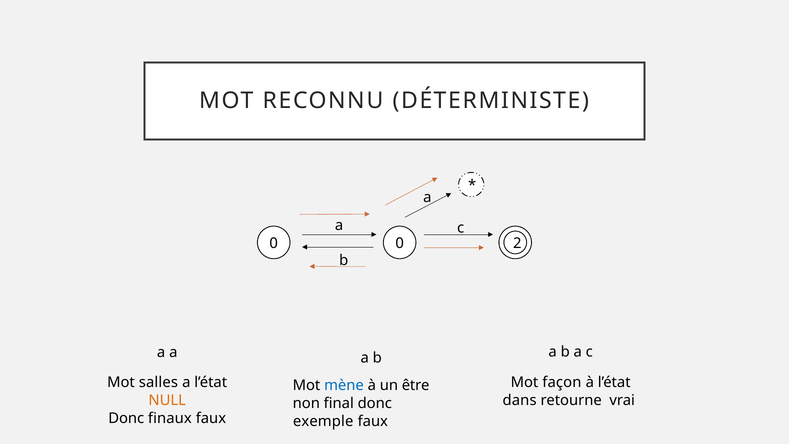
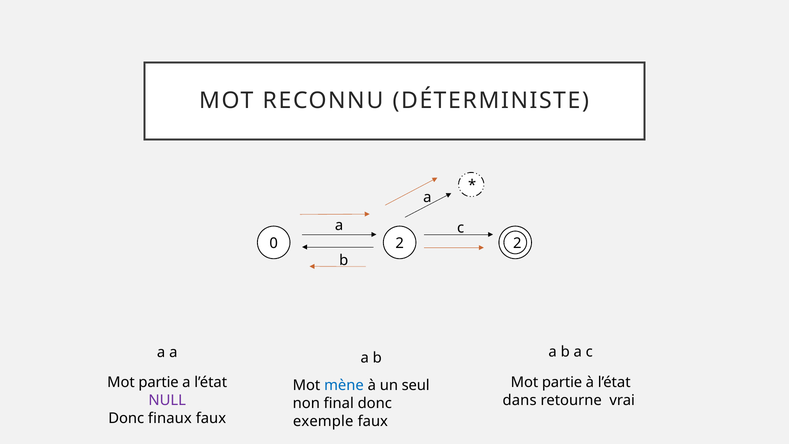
0 0: 0 -> 2 (400, 243)
salles: salles -> partie (159, 382)
façon: façon -> partie (562, 382)
être: être -> seul (416, 385)
NULL colour: orange -> purple (167, 400)
